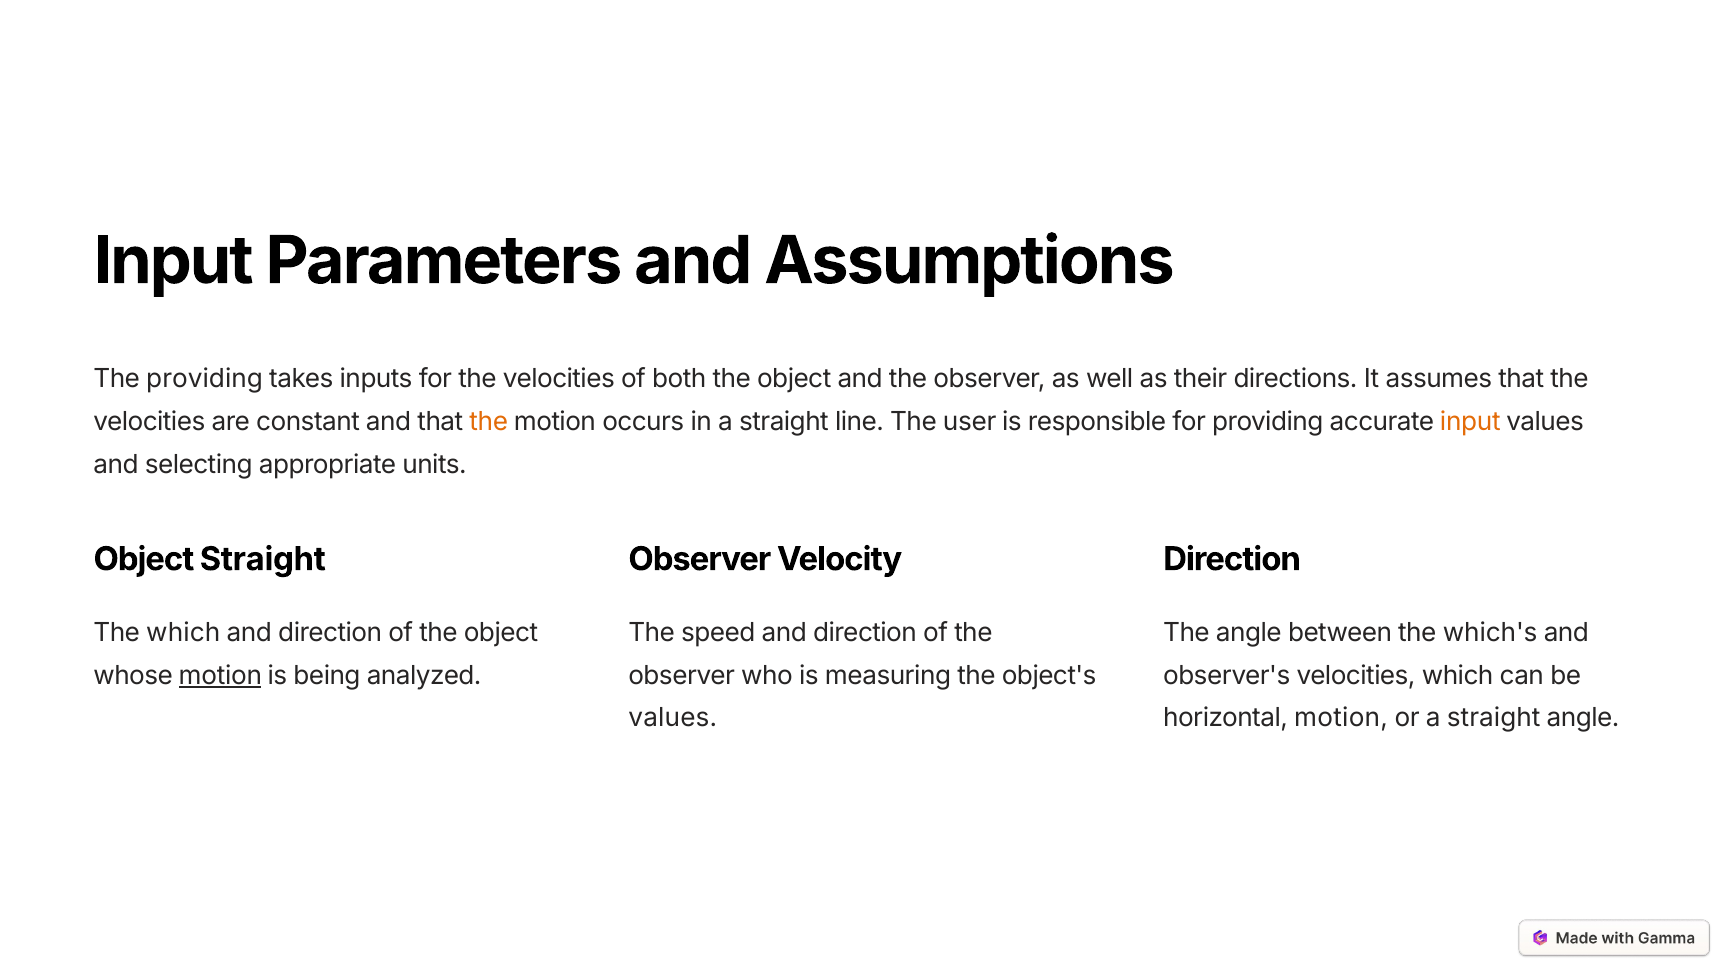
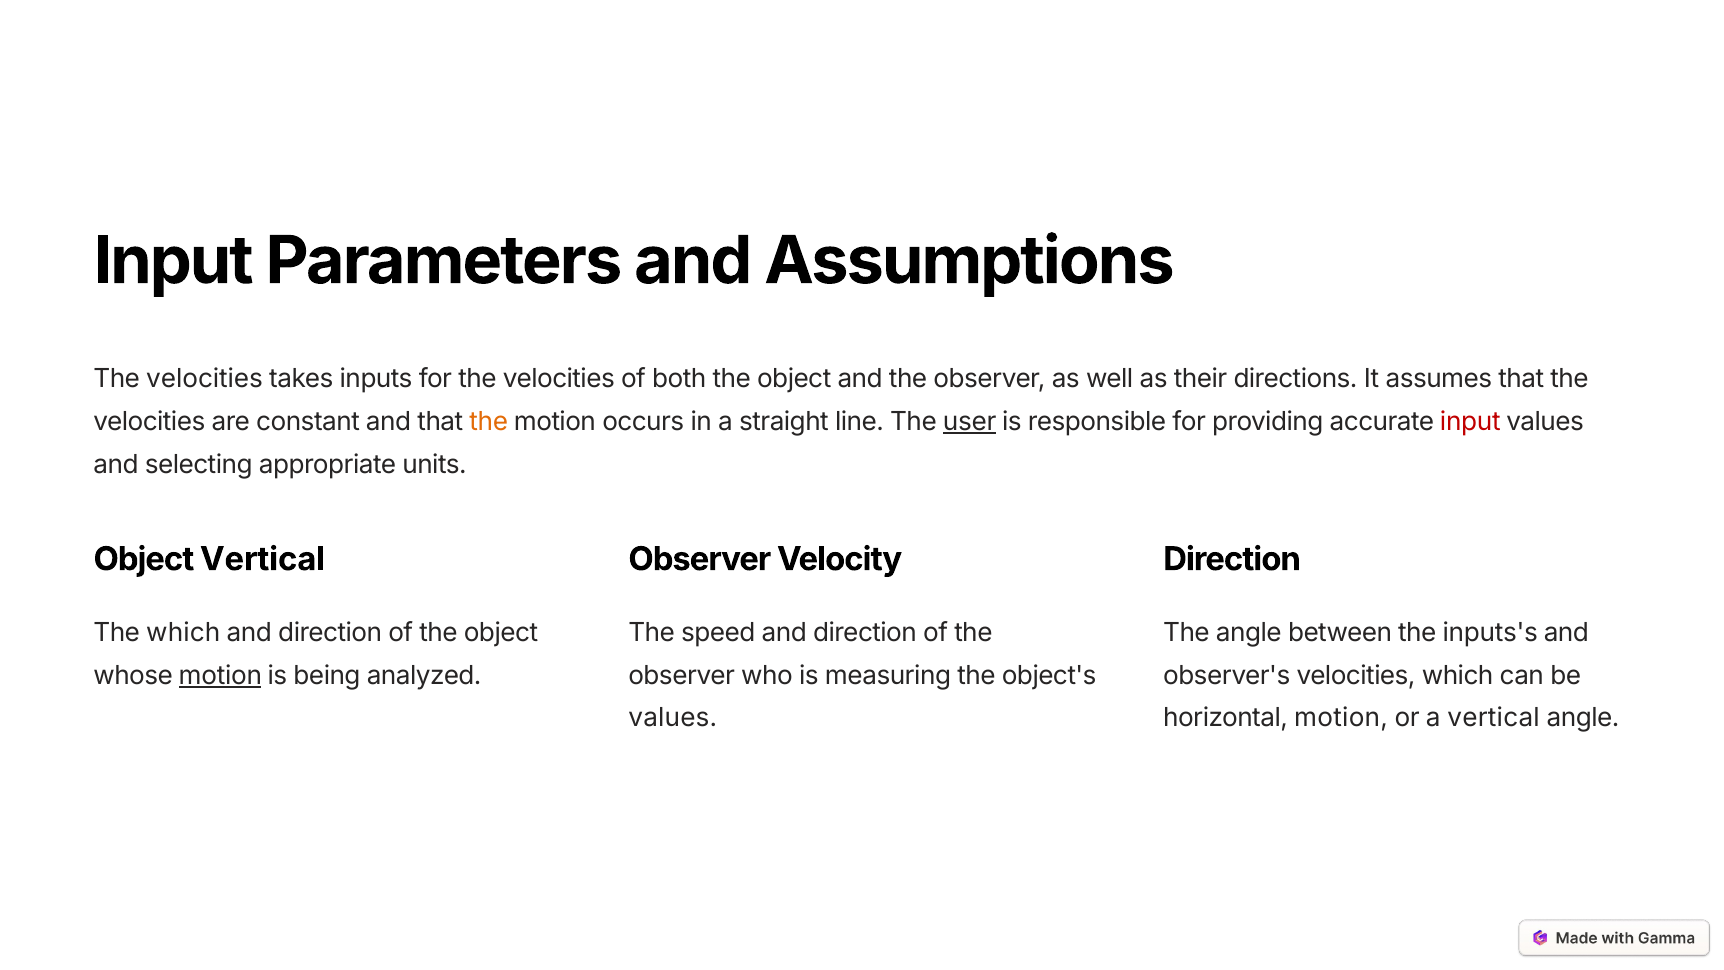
providing: providing -> velocities (205, 379)
user underline: none -> present (970, 422)
input colour: orange -> red (1470, 422)
Object Straight: Straight -> Vertical (263, 559)
which's: which's -> inputs's (1490, 633)
or a straight: straight -> vertical (1494, 718)
